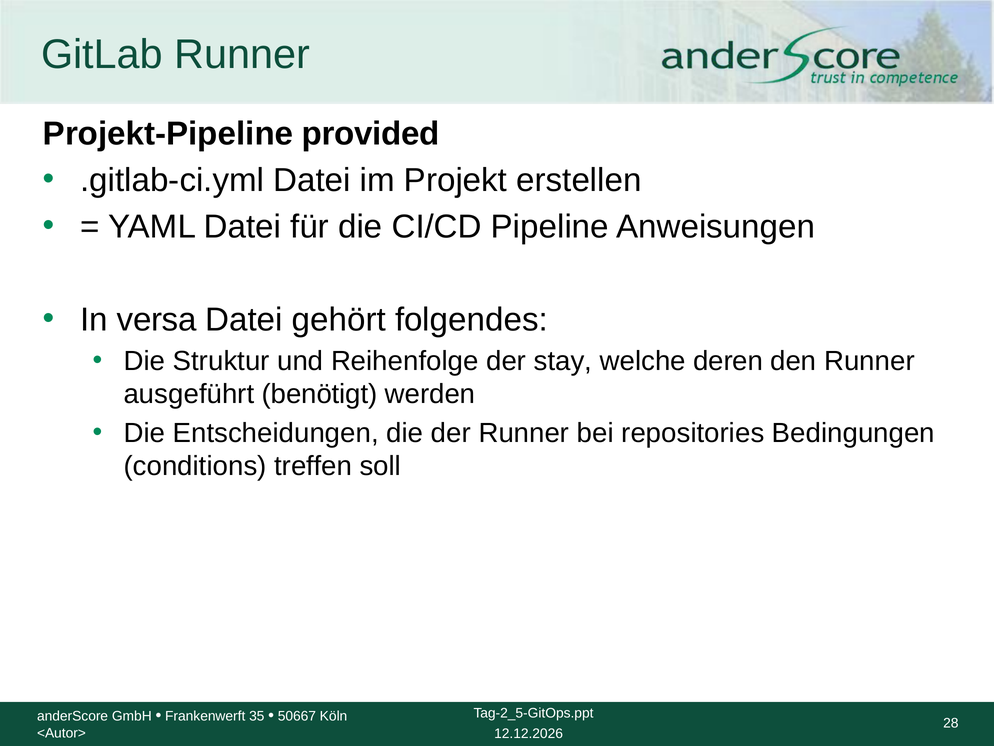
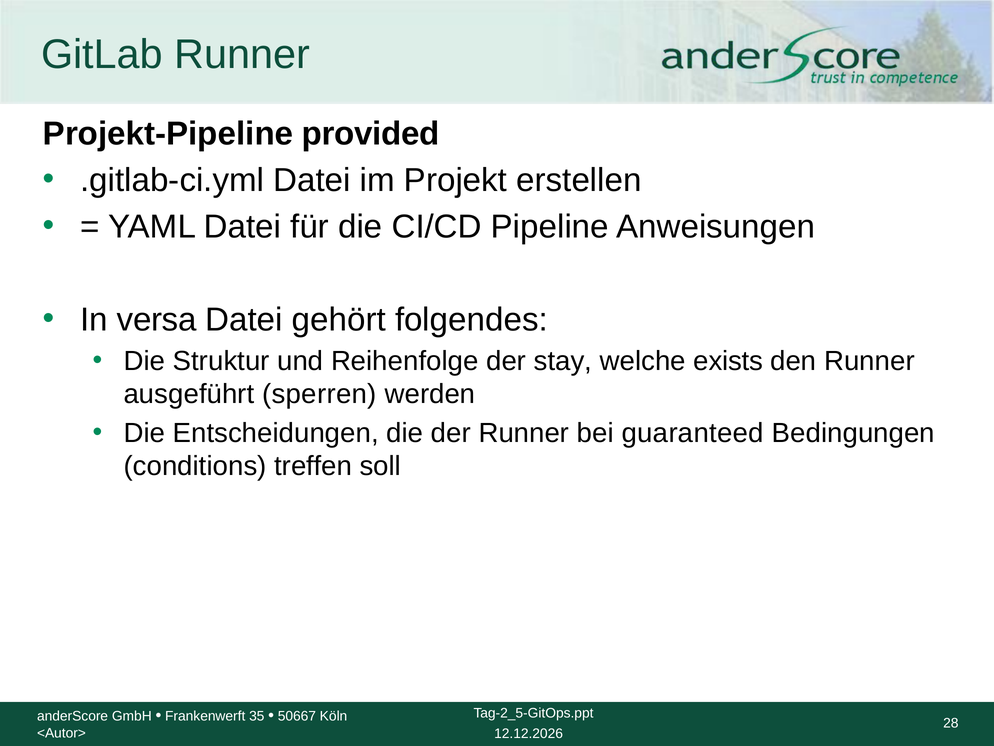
deren: deren -> exists (728, 361)
benötigt: benötigt -> sperren (319, 394)
repositories: repositories -> guaranteed (693, 433)
